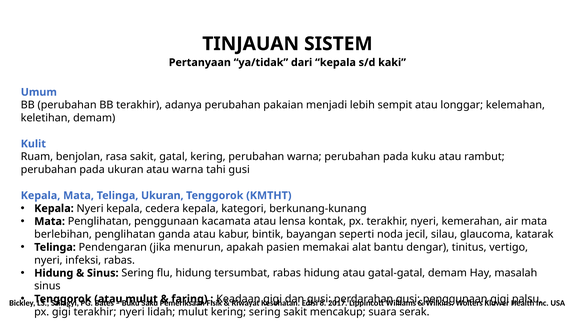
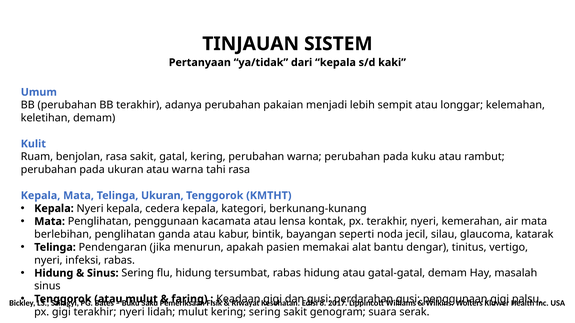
tahi gusi: gusi -> rasa (239, 170)
mencakup: mencakup -> genogram (338, 312)
